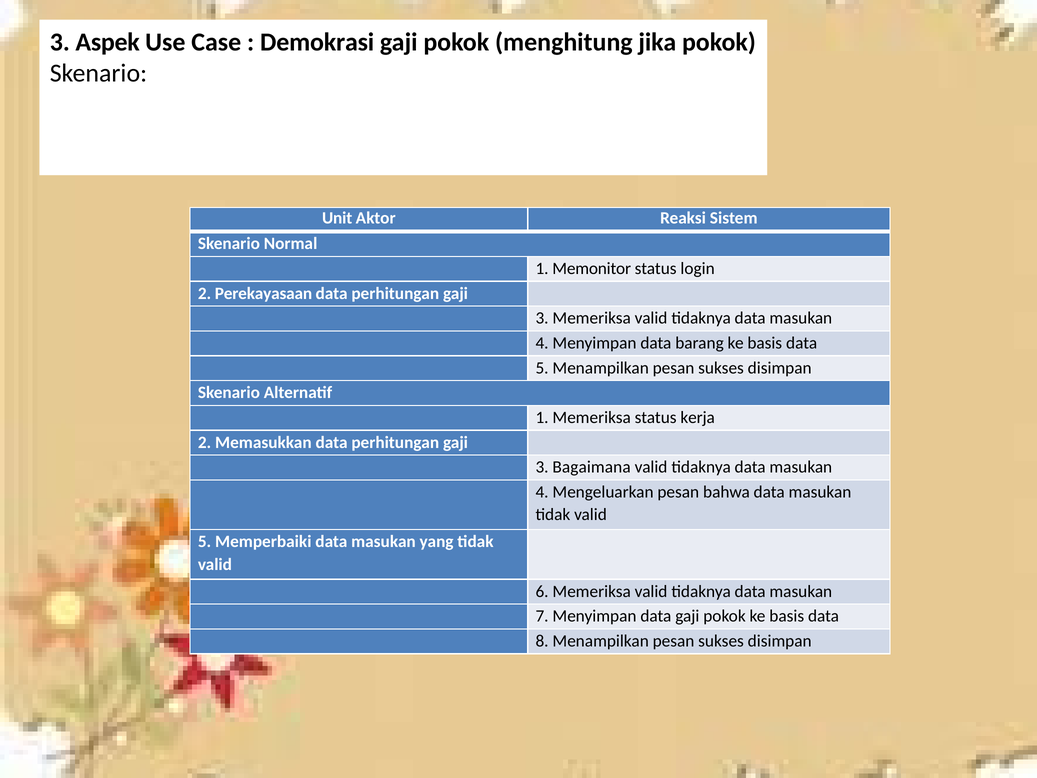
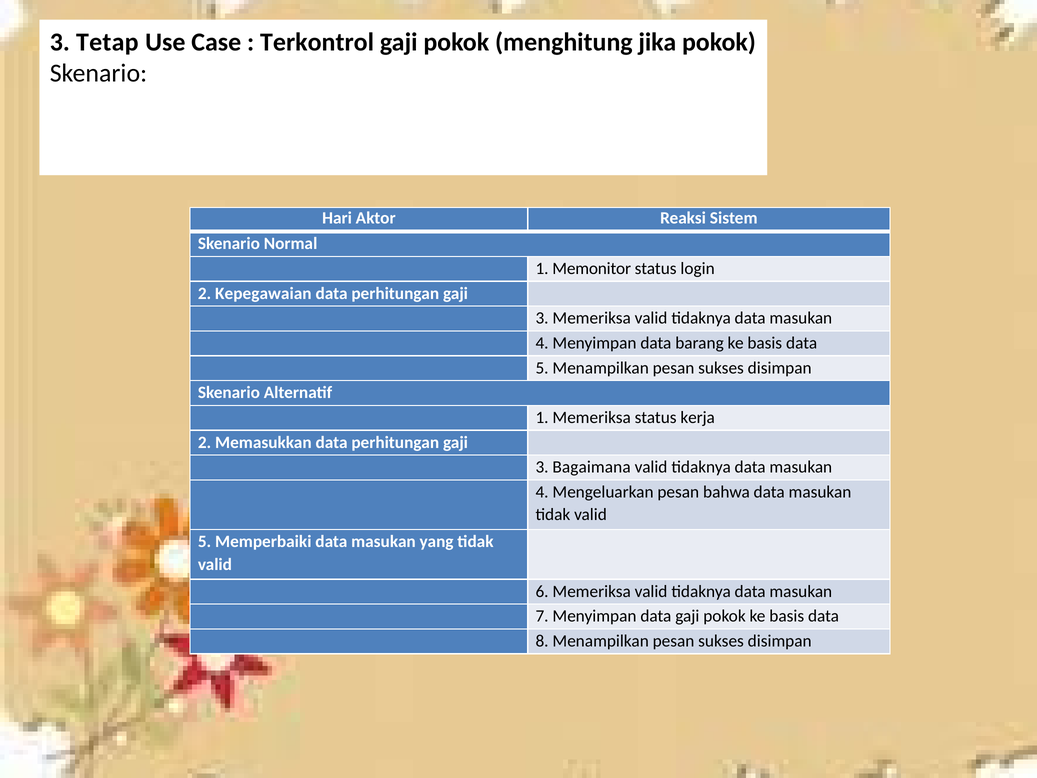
Aspek: Aspek -> Tetap (107, 42)
Demokrasi: Demokrasi -> Terkontrol (317, 42)
Unit: Unit -> Hari (337, 218)
Perekayasaan: Perekayasaan -> Kepegawaian (263, 293)
